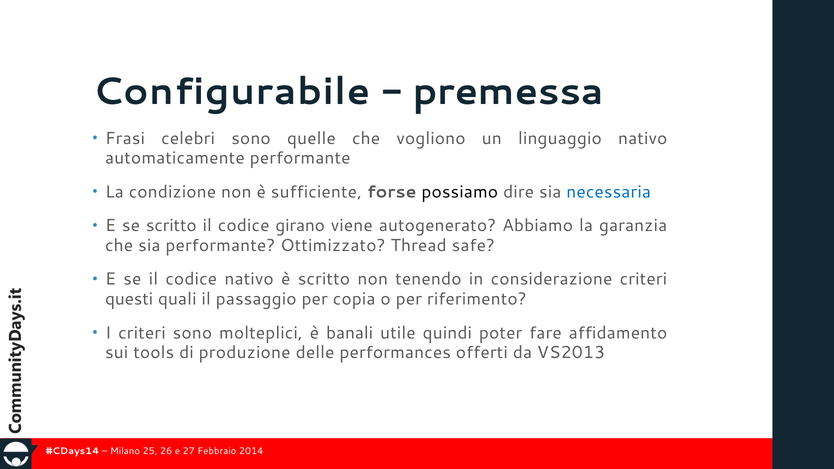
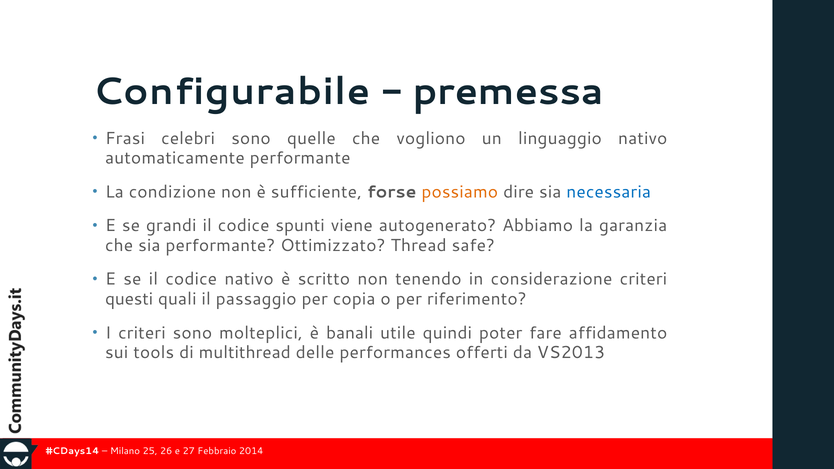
possiamo colour: black -> orange (460, 192)
se scritto: scritto -> grandi (171, 226)
girano: girano -> spunti (300, 226)
produzione: produzione -> multithread (245, 353)
